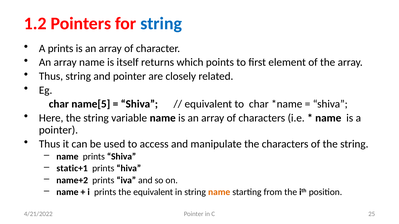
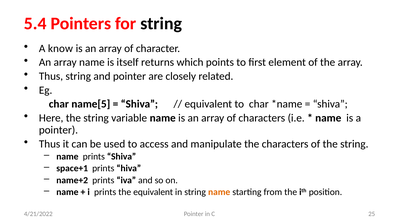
1.2: 1.2 -> 5.4 (35, 24)
string colour: blue -> black (161, 24)
A prints: prints -> know (60, 48)
static+1: static+1 -> space+1 (72, 169)
